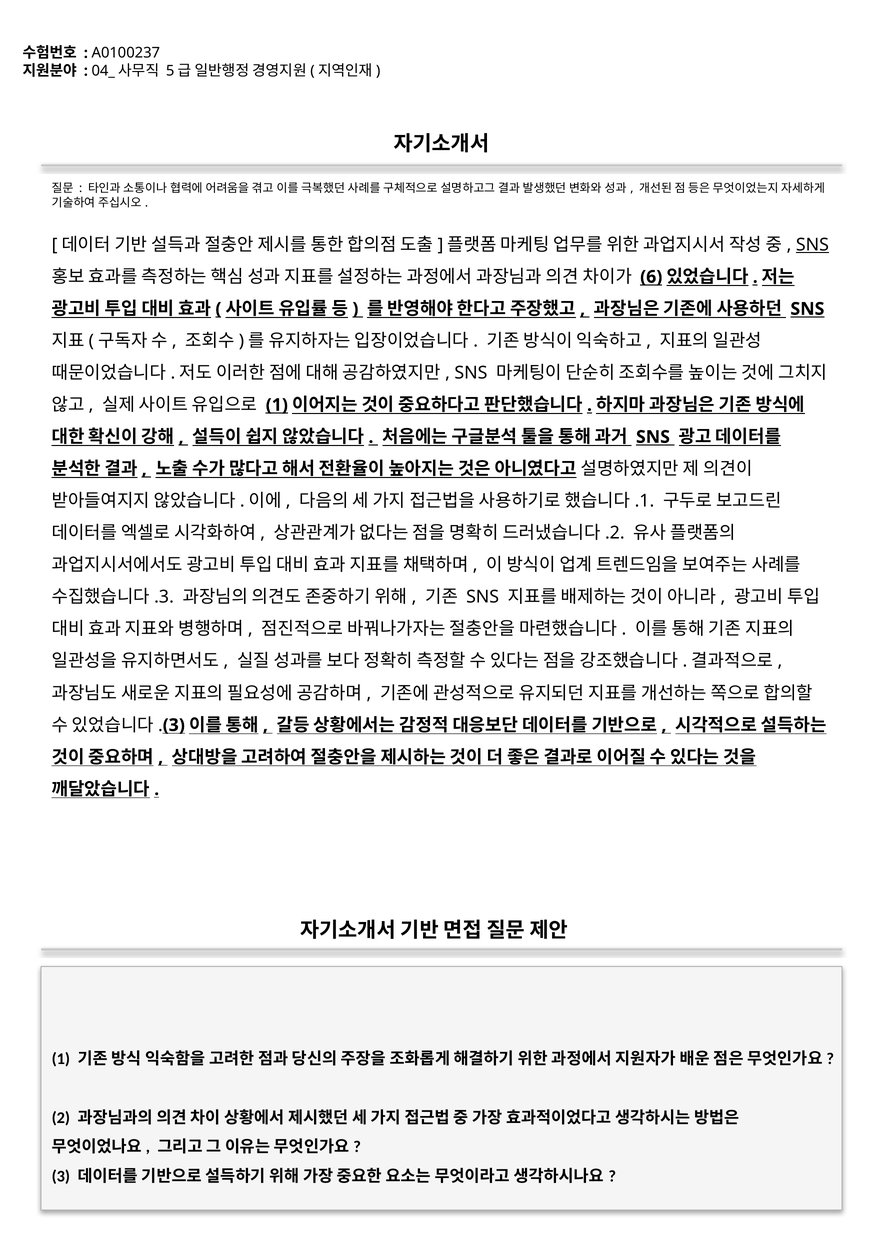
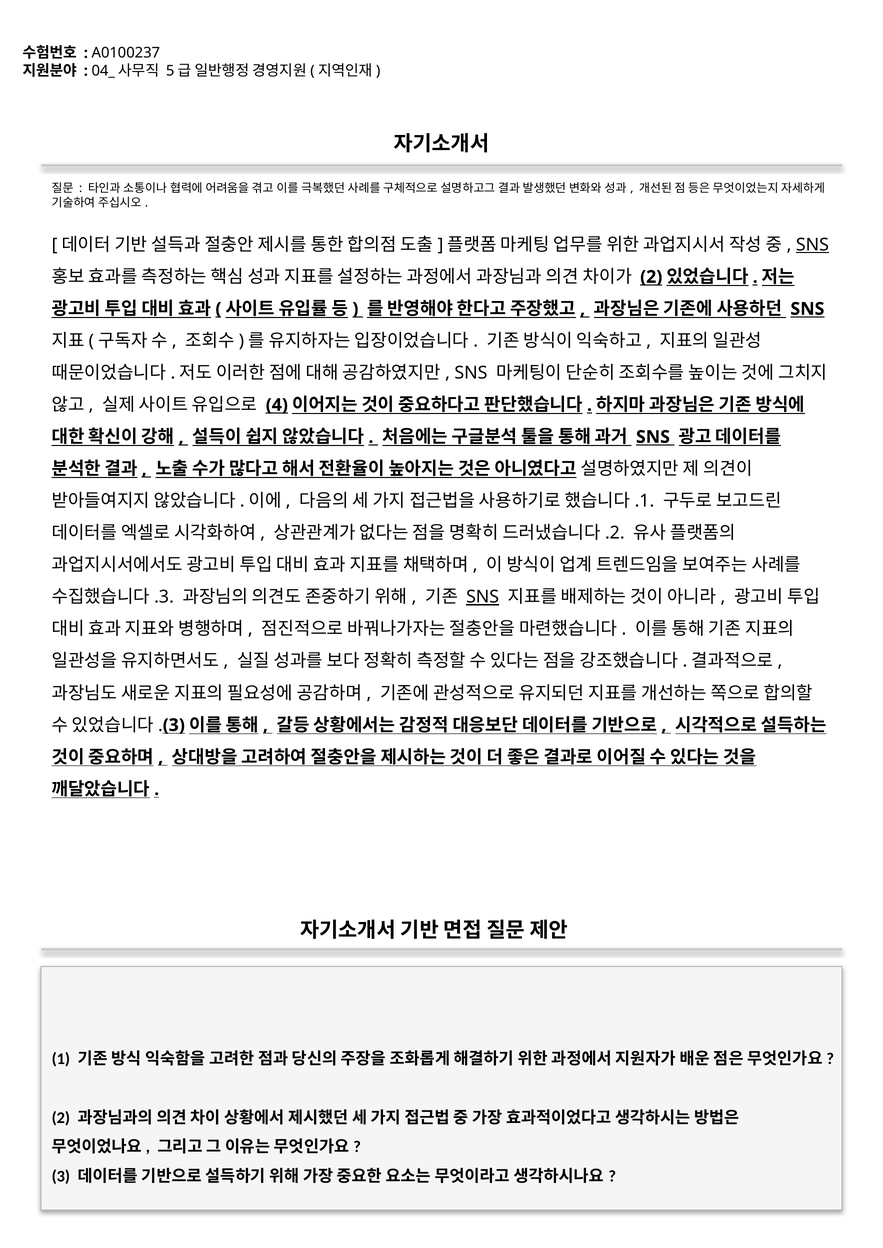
6: 6 -> 2 (651, 277)
1: 1 -> 4 (277, 405)
SNS underline: none -> present (483, 597)
